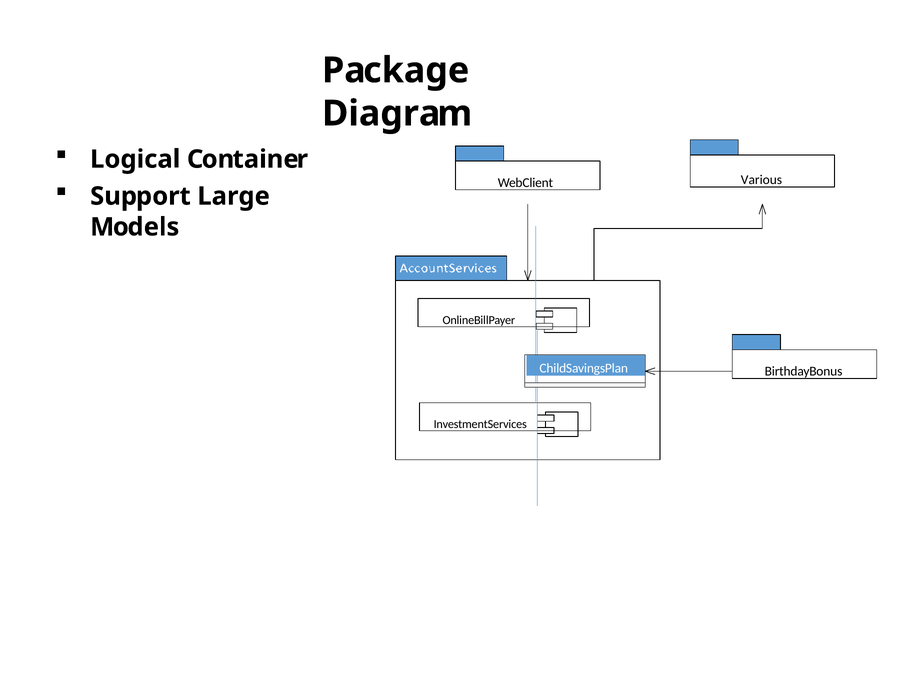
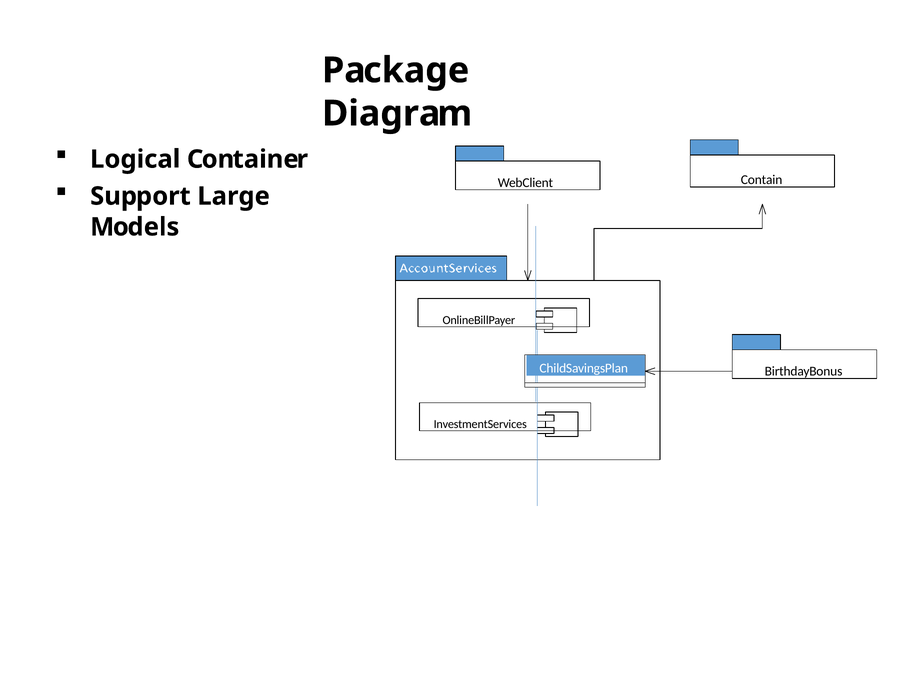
Various: Various -> Contain (762, 180)
